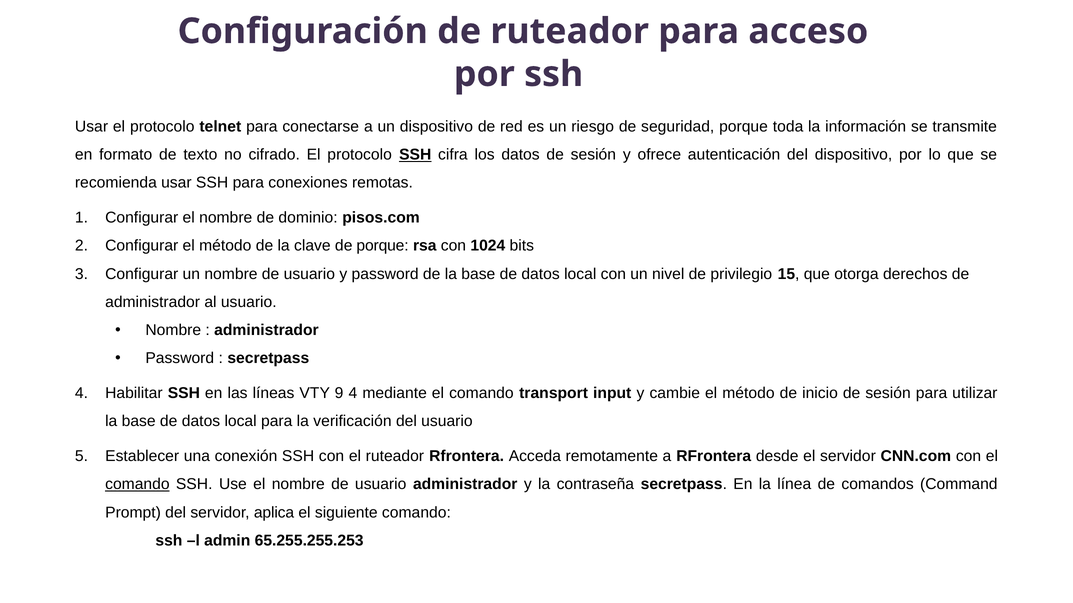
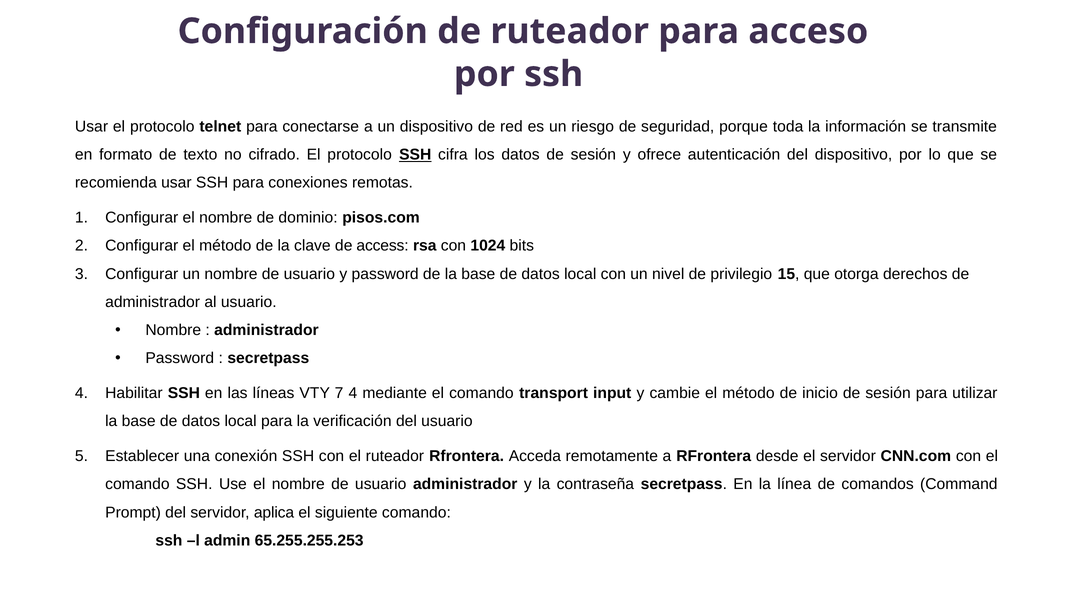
de porque: porque -> access (383, 246)
9: 9 -> 7 (339, 394)
comando underline: present -> none (137, 485)
